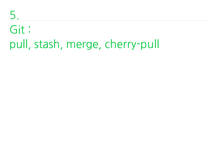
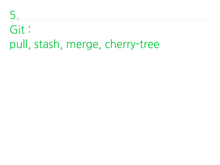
cherry-pull: cherry-pull -> cherry-tree (132, 44)
